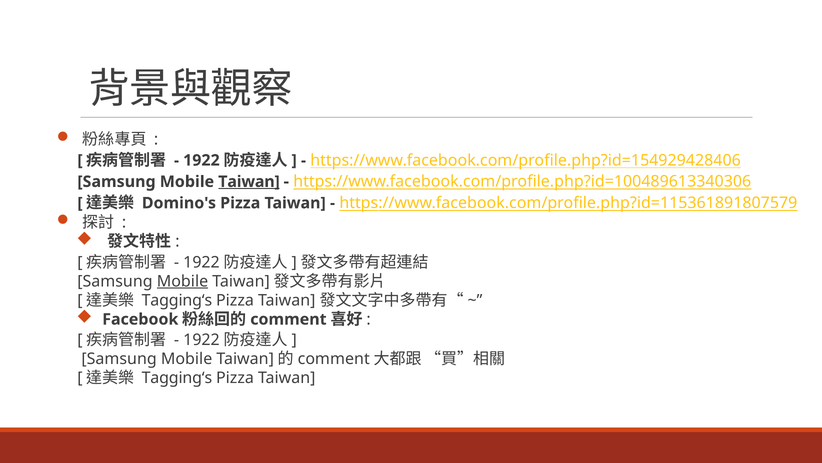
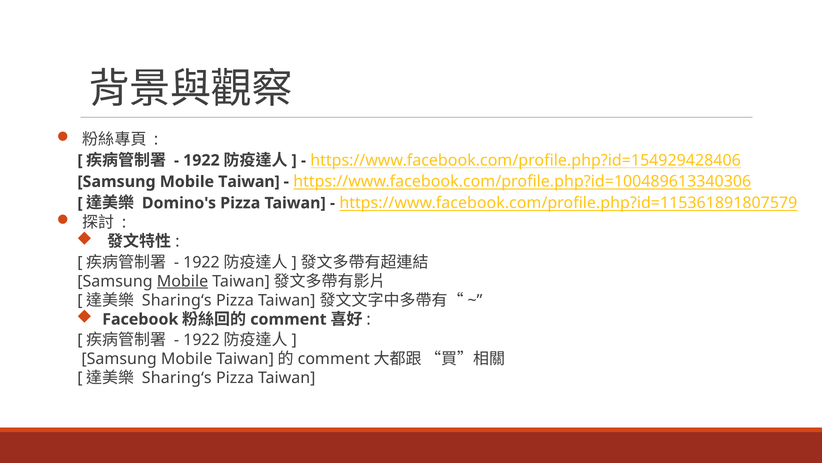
Taiwan underline: present -> none (249, 181)
Tagging‘s: Tagging‘s -> Sharing‘s (177, 300)
Tagging‘s: Tagging‘s -> Sharing‘s (177, 378)
